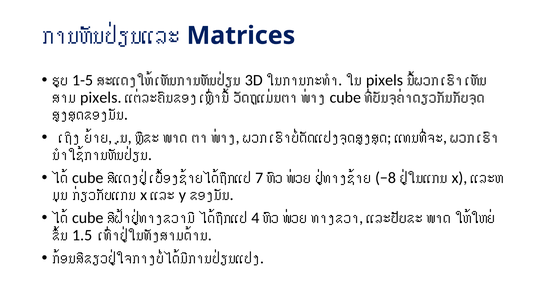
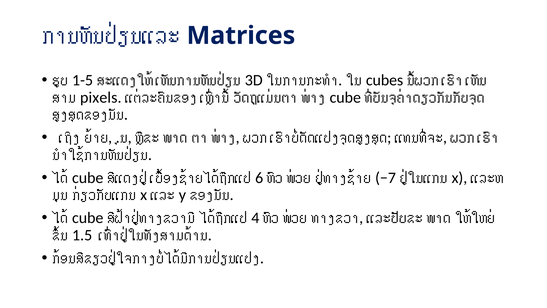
pixels: pixels -> cubes (385, 80)
7: 7 -> 6 (259, 178)
−8: −8 -> −7 (386, 178)
